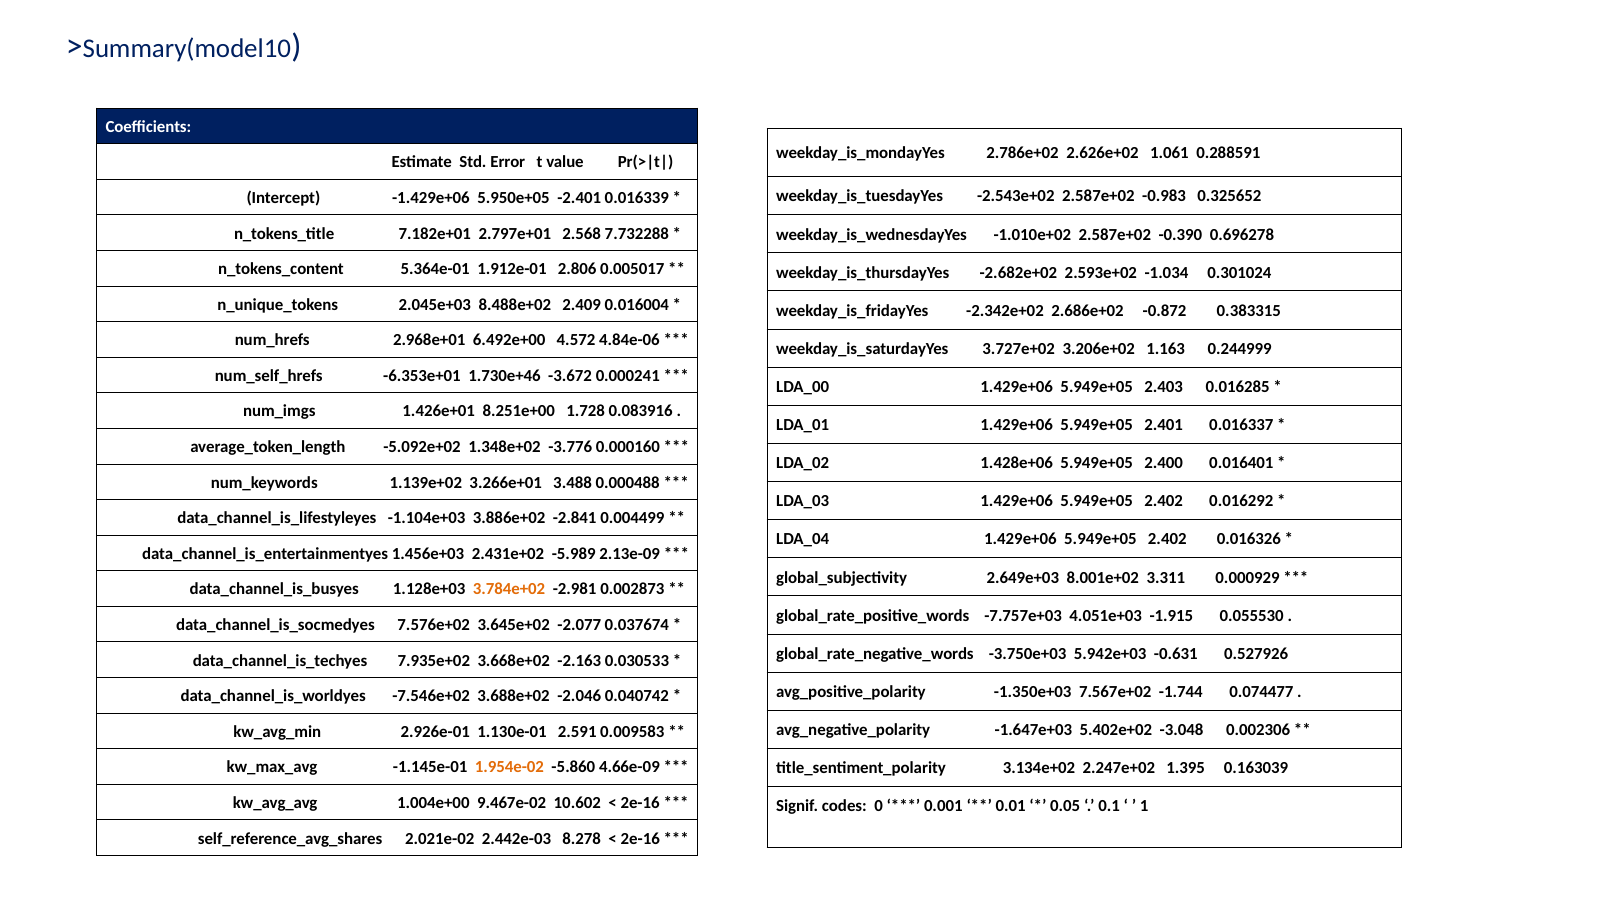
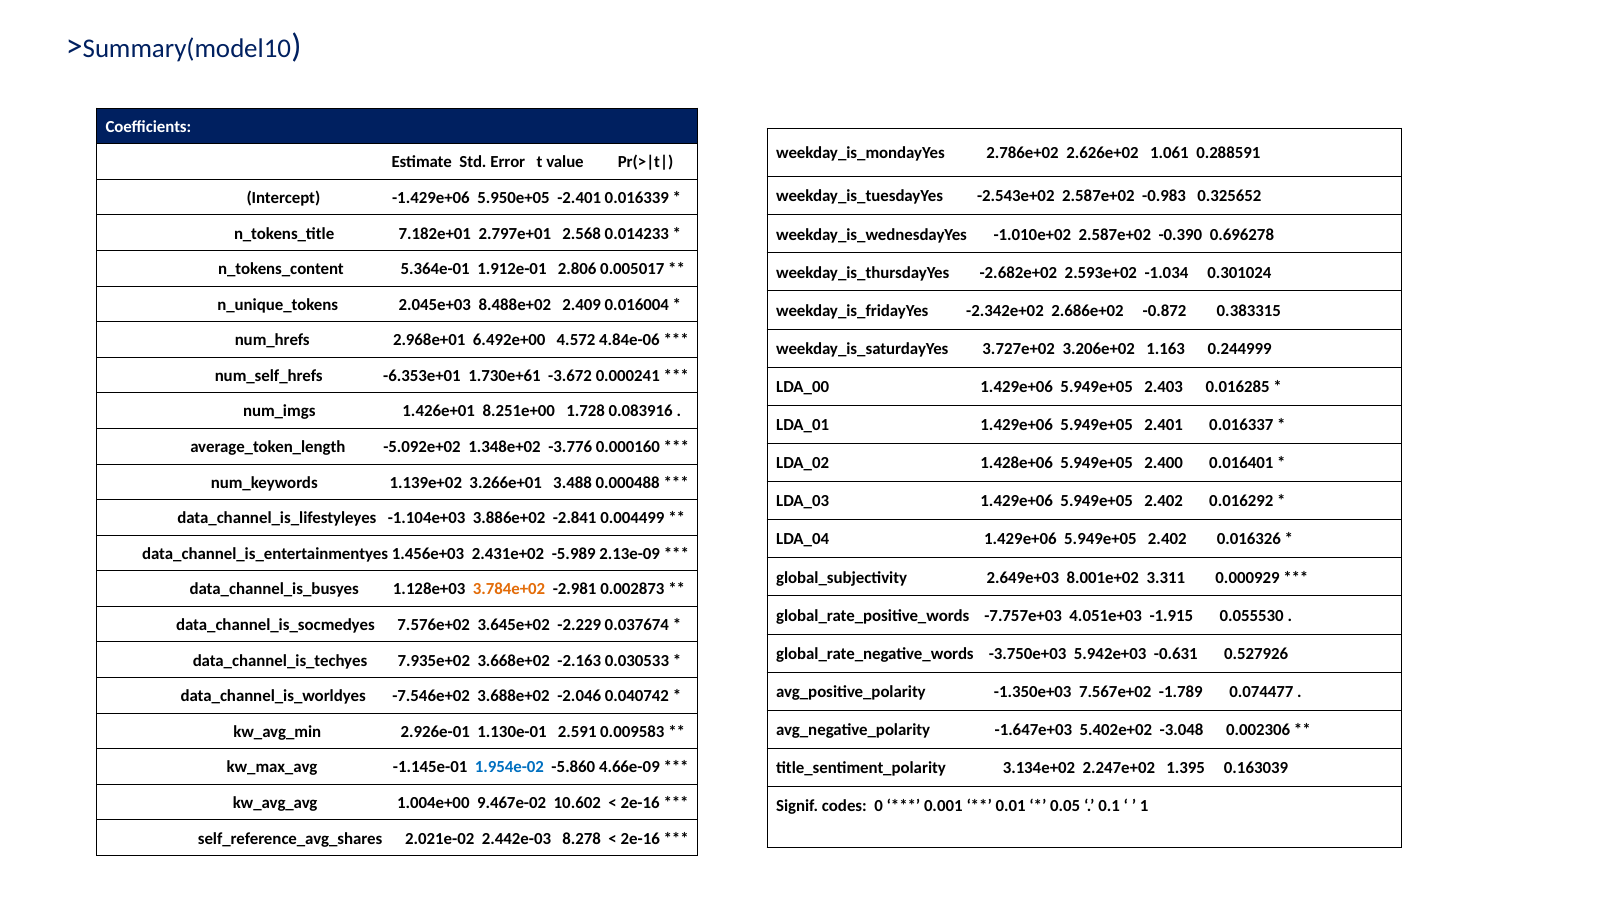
7.732288: 7.732288 -> 0.014233 (637, 234)
1.730e+46: 1.730e+46 -> 1.730e+61 (505, 376)
-2.077: -2.077 -> -2.229 (579, 625)
-1.744: -1.744 -> -1.789 (1181, 692)
1.954e-02 colour: orange -> blue (509, 767)
